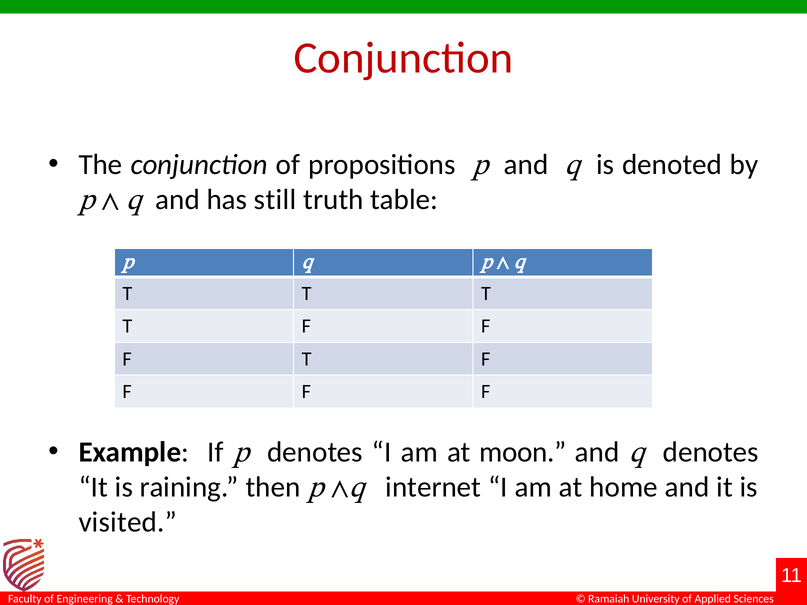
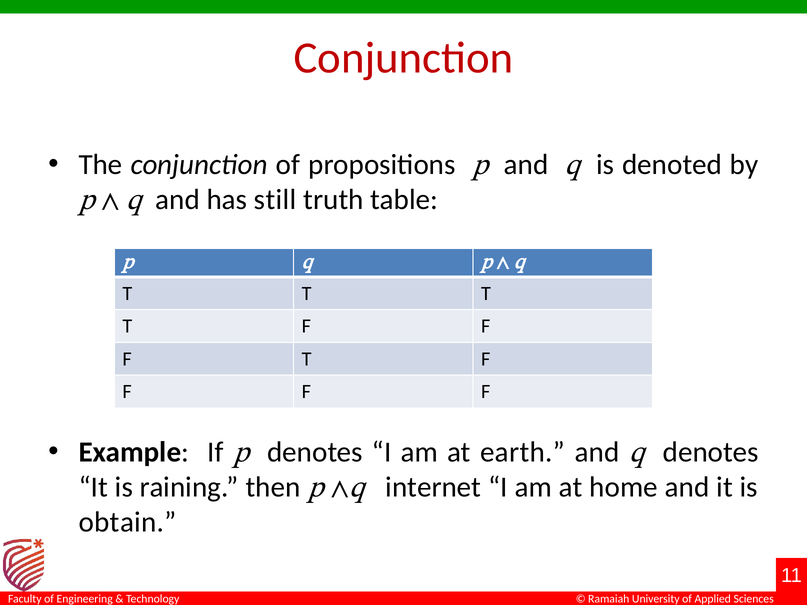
moon: moon -> earth (523, 452)
visited: visited -> obtain (128, 522)
